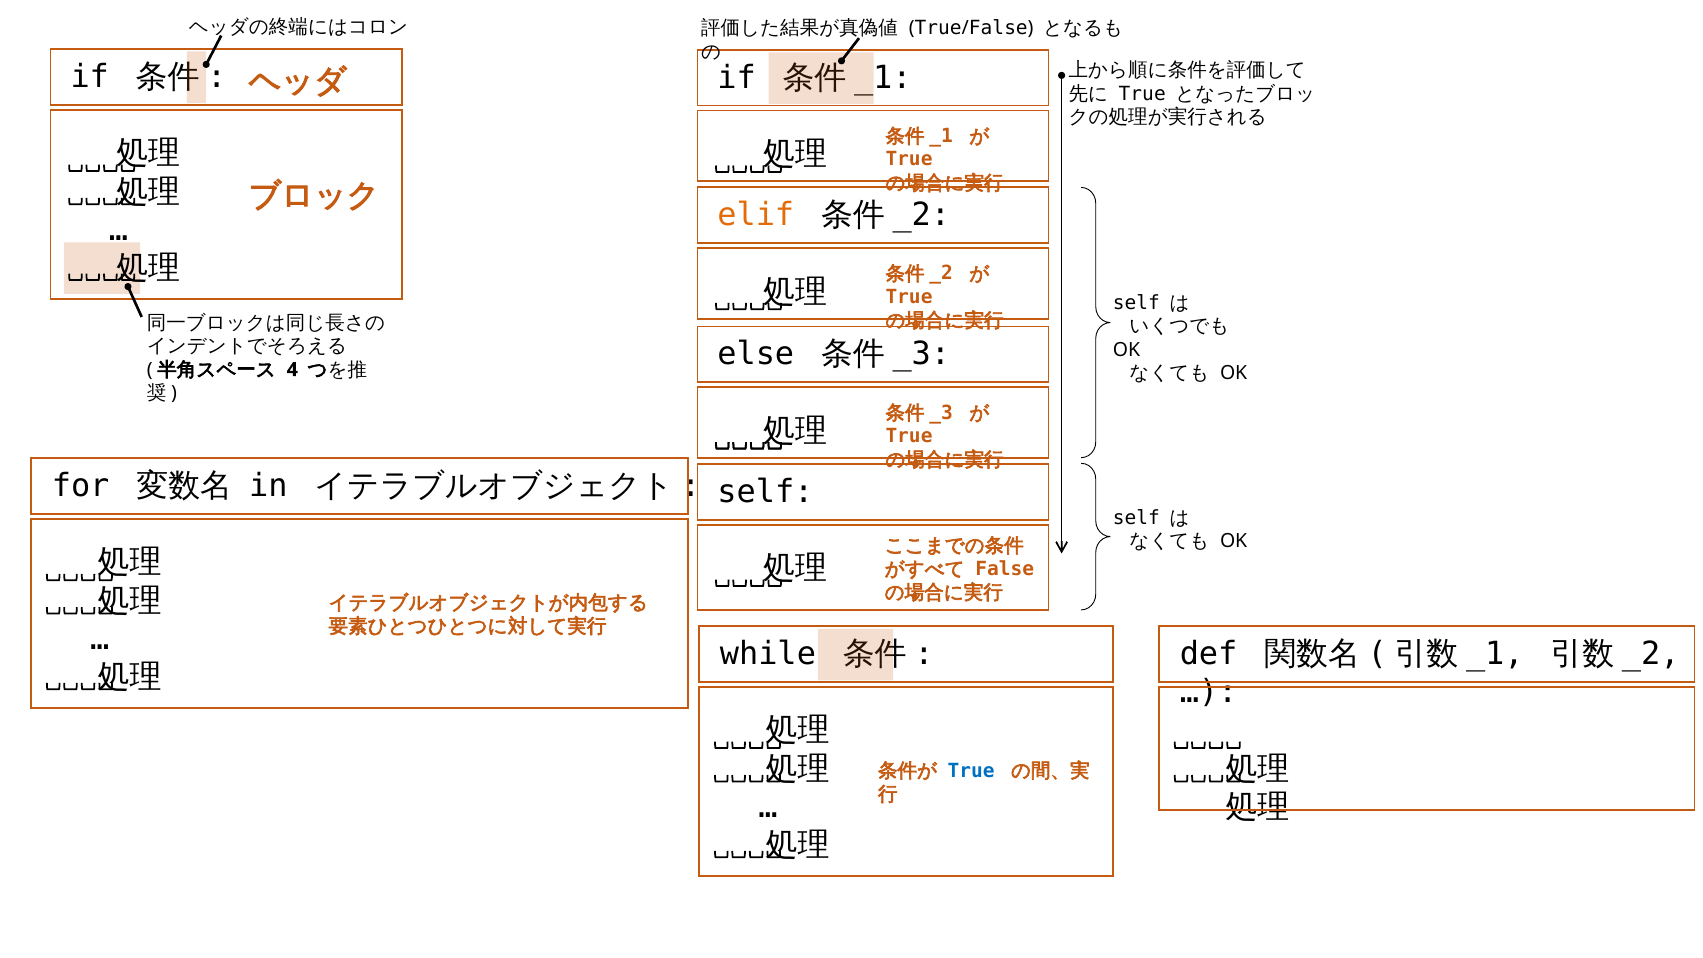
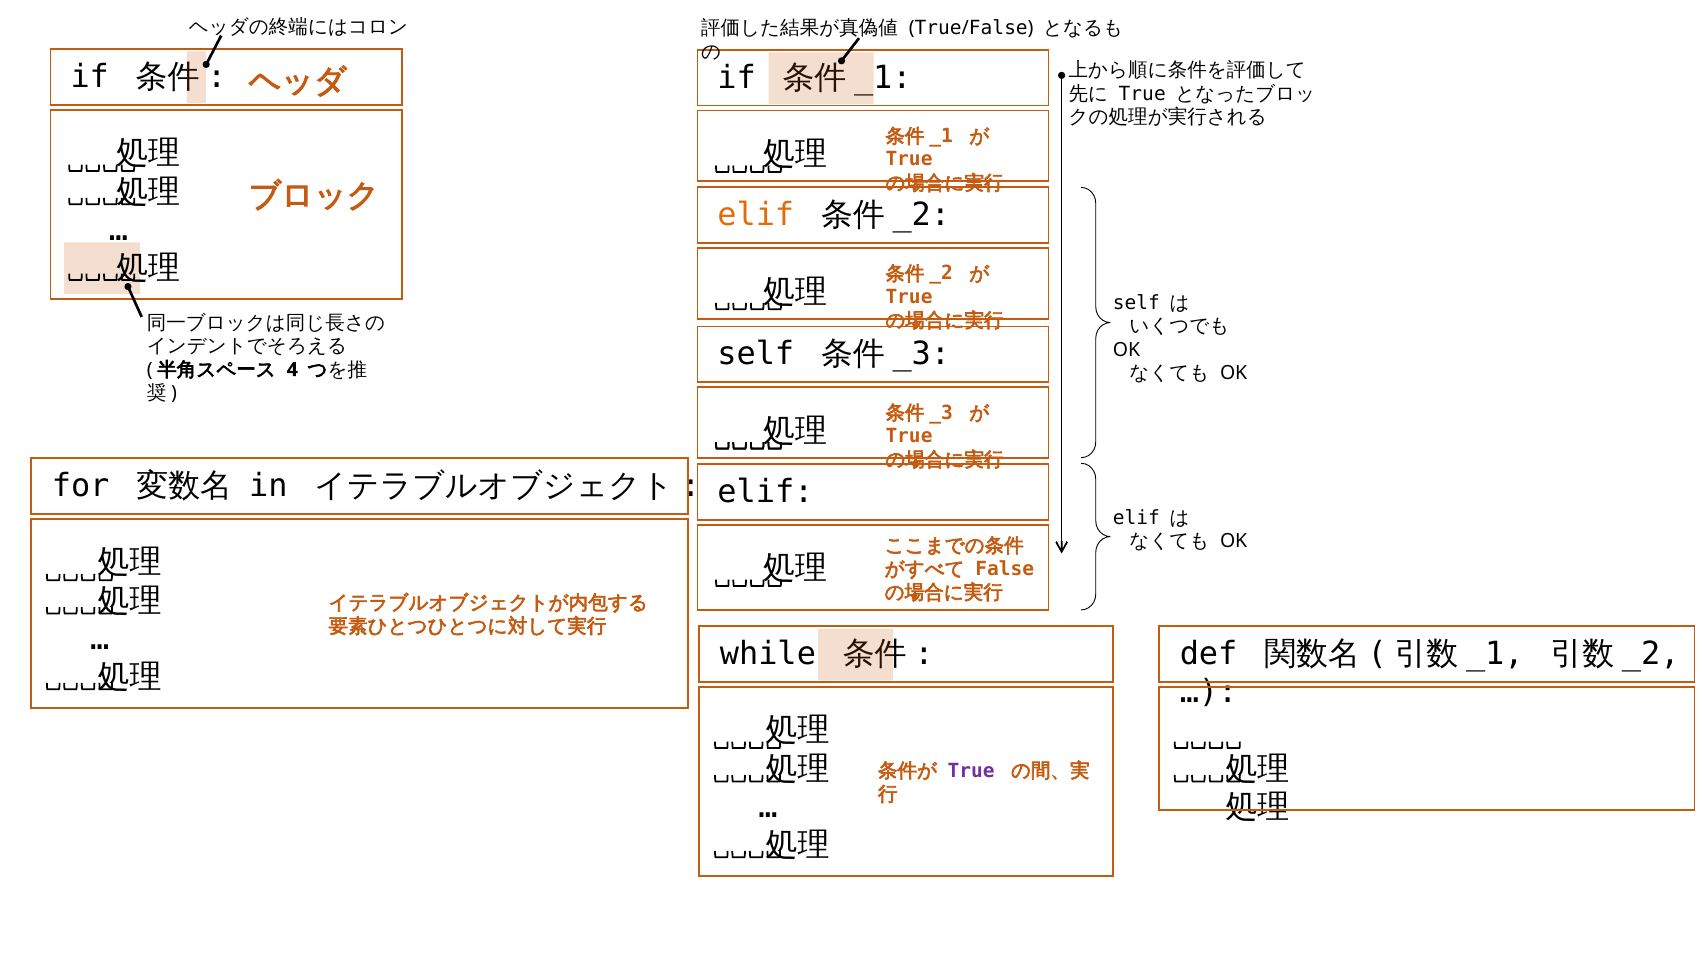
else: else -> self (756, 354)
self: self -> elif (765, 492)
self: self -> elif (1136, 518)
True colour: blue -> purple (971, 771)
